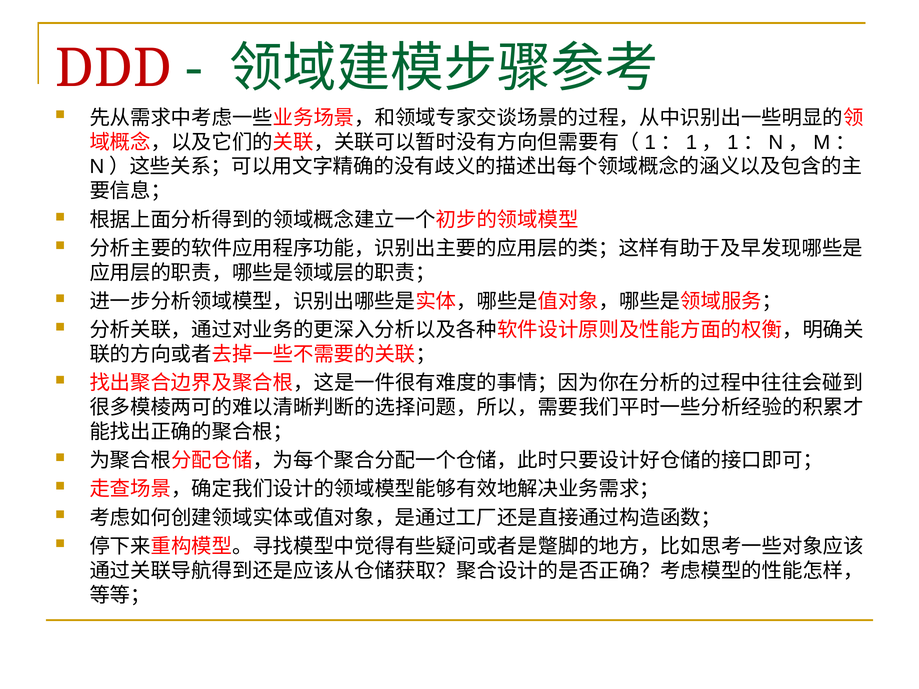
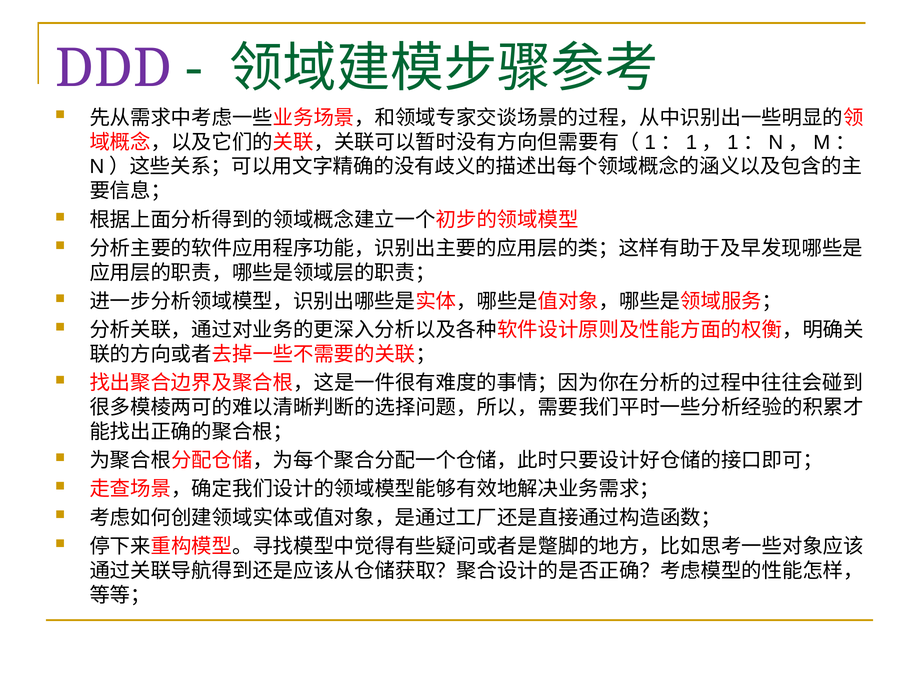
DDD colour: red -> purple (114, 68)
